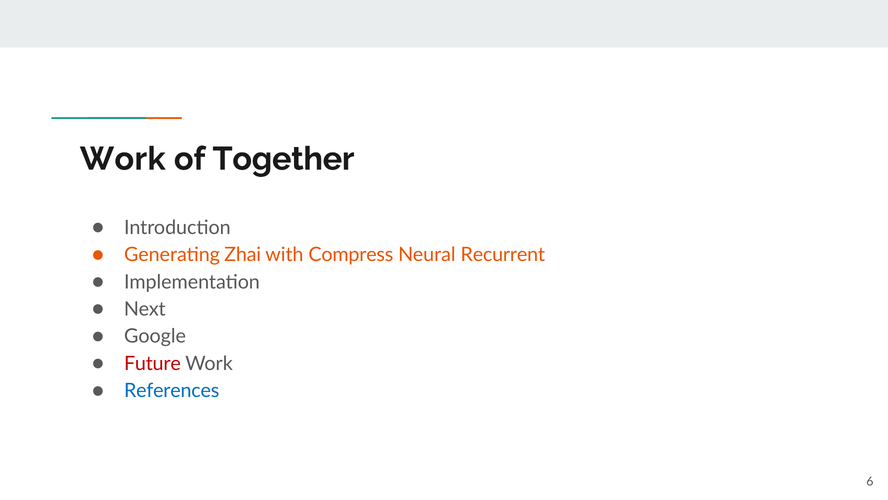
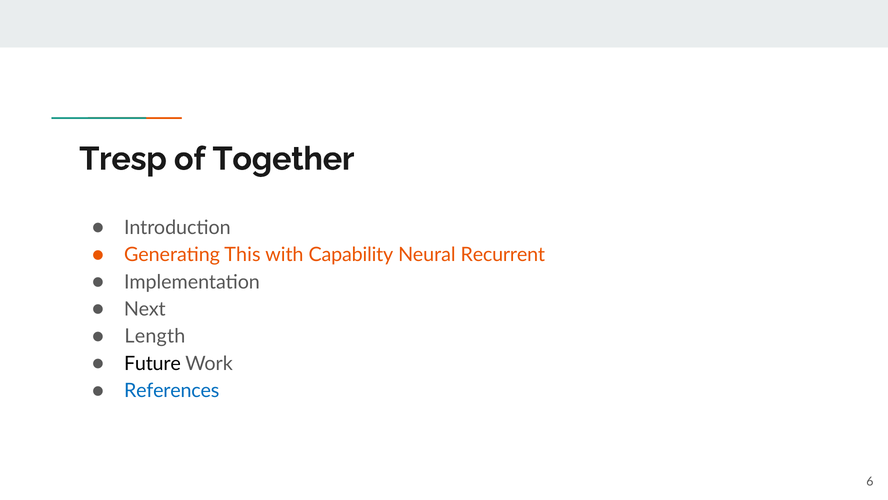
Work: Work -> Tresp (123, 159)
Zhai: Zhai -> This (242, 255)
Compress: Compress -> Capability (351, 255)
Google: Google -> Length (155, 336)
Future colour: red -> black (152, 363)
